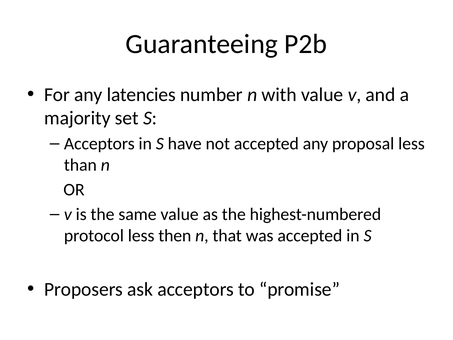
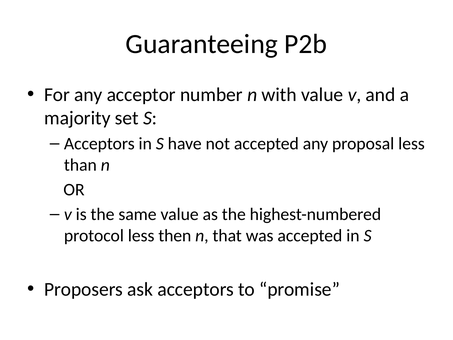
latencies: latencies -> acceptor (141, 95)
